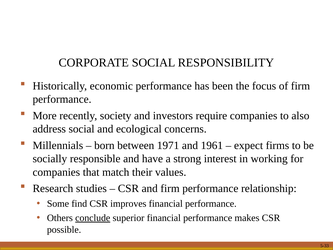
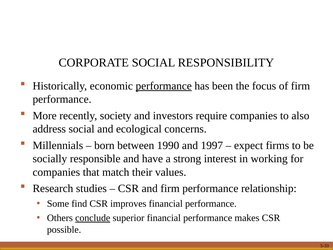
performance underline: none -> present (164, 86)
1971: 1971 -> 1990 (168, 145)
1961: 1961 -> 1997 (212, 145)
